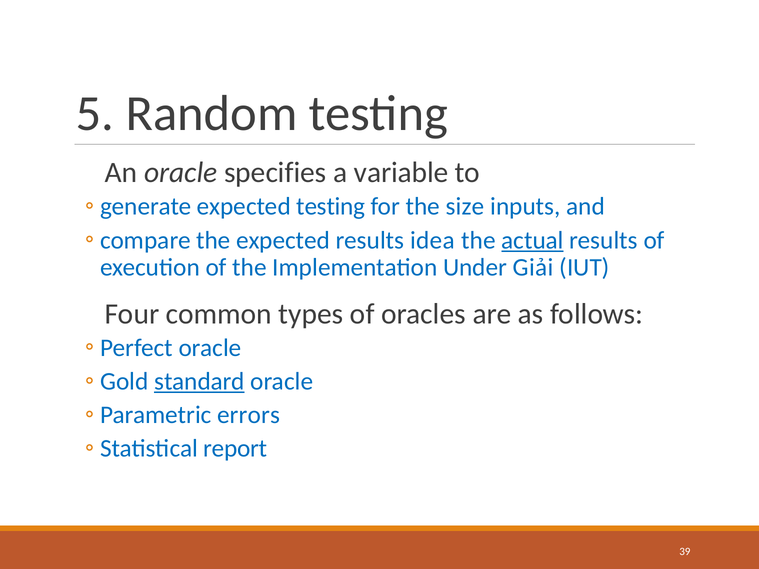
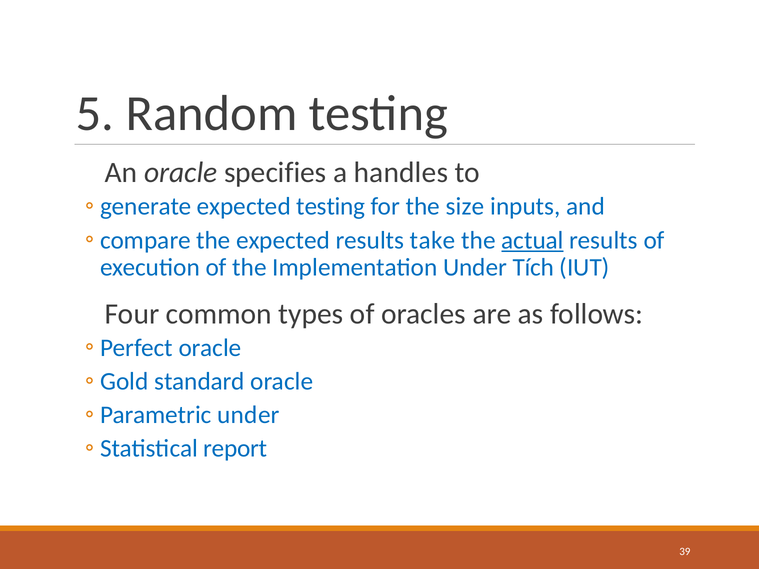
variable: variable -> handles (401, 173)
idea: idea -> take (433, 240)
Giải: Giải -> Tích (533, 268)
standard underline: present -> none (199, 381)
errors: errors -> under (249, 415)
